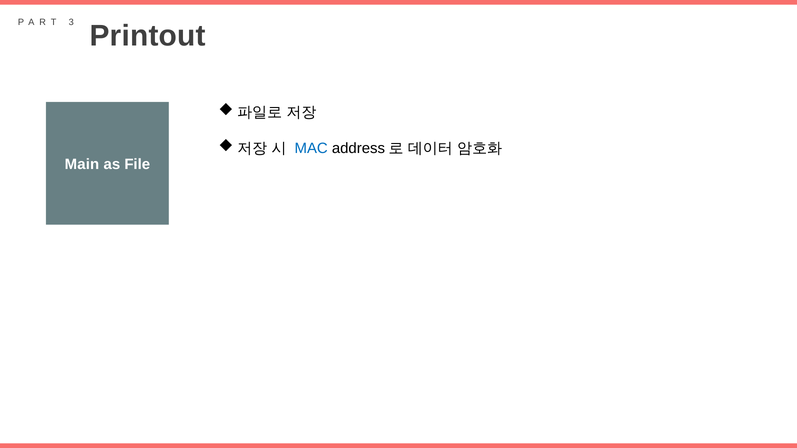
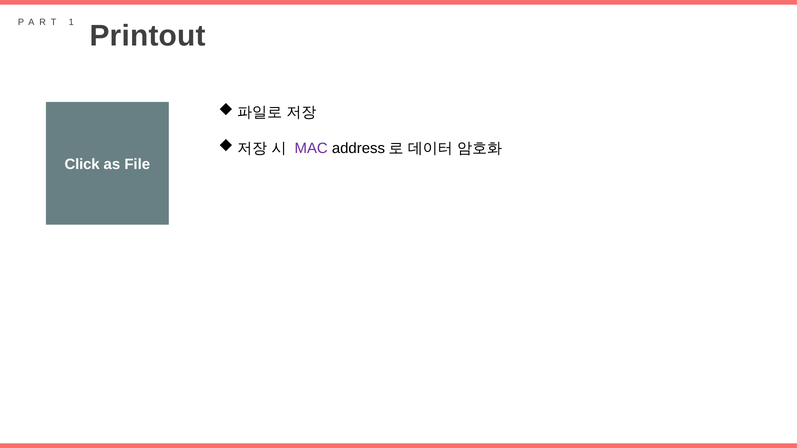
3: 3 -> 1 (71, 22)
MAC colour: blue -> purple (311, 148)
Main: Main -> Click (82, 165)
